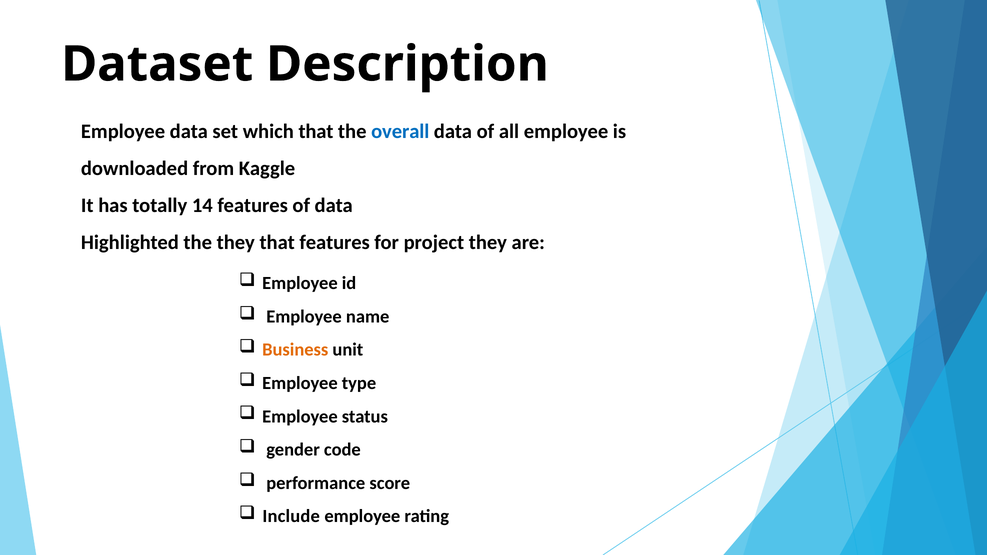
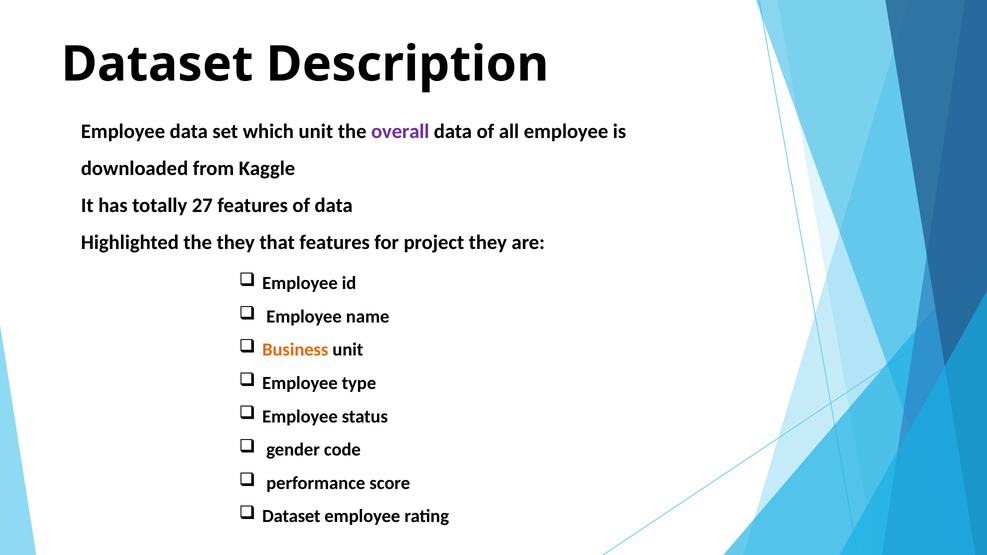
which that: that -> unit (316, 131)
overall colour: blue -> purple (400, 131)
14: 14 -> 27 (202, 205)
Include: Include -> Dataset (291, 516)
